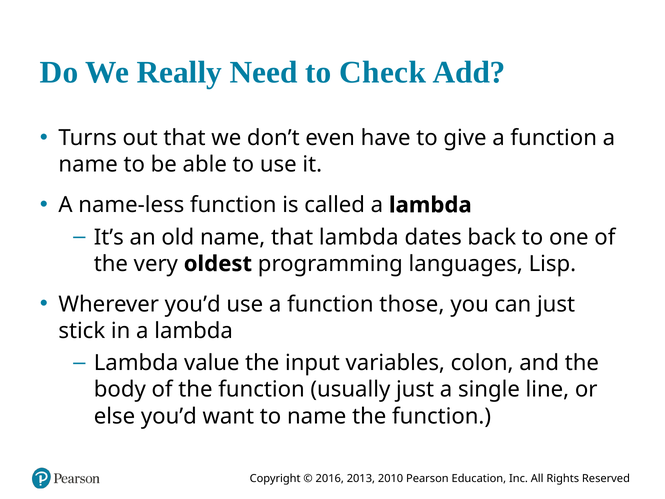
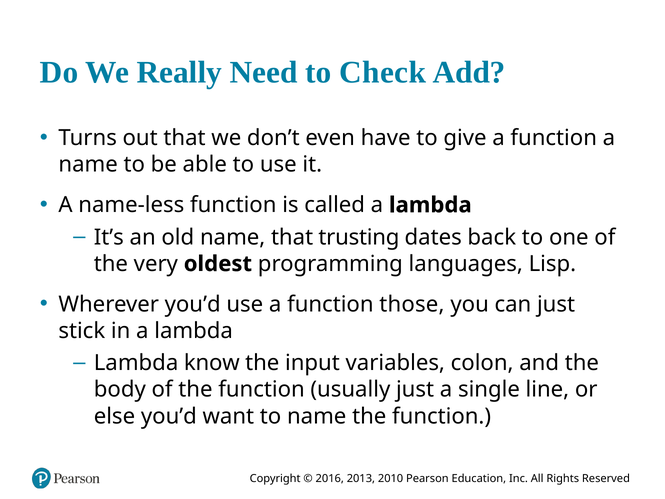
that lambda: lambda -> trusting (359, 237)
value: value -> know (212, 363)
